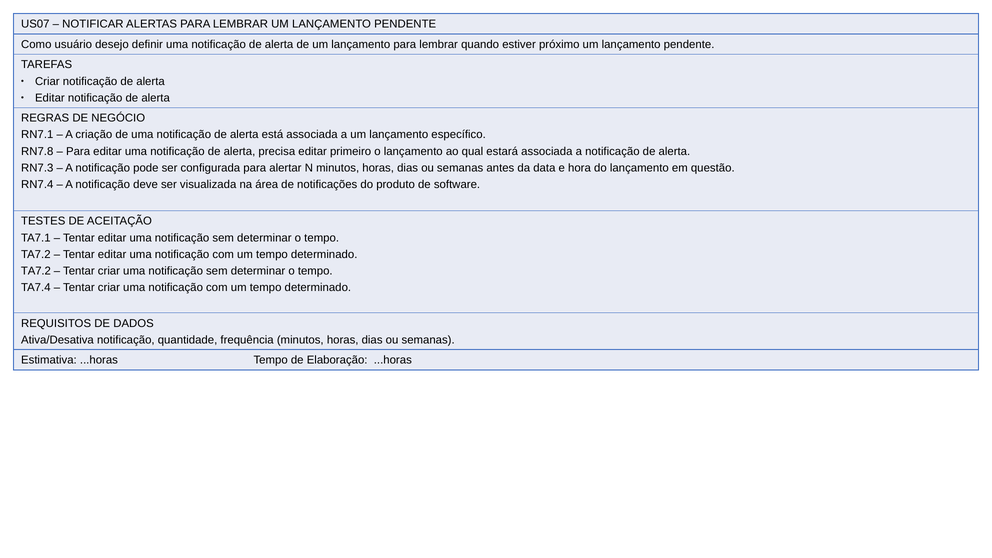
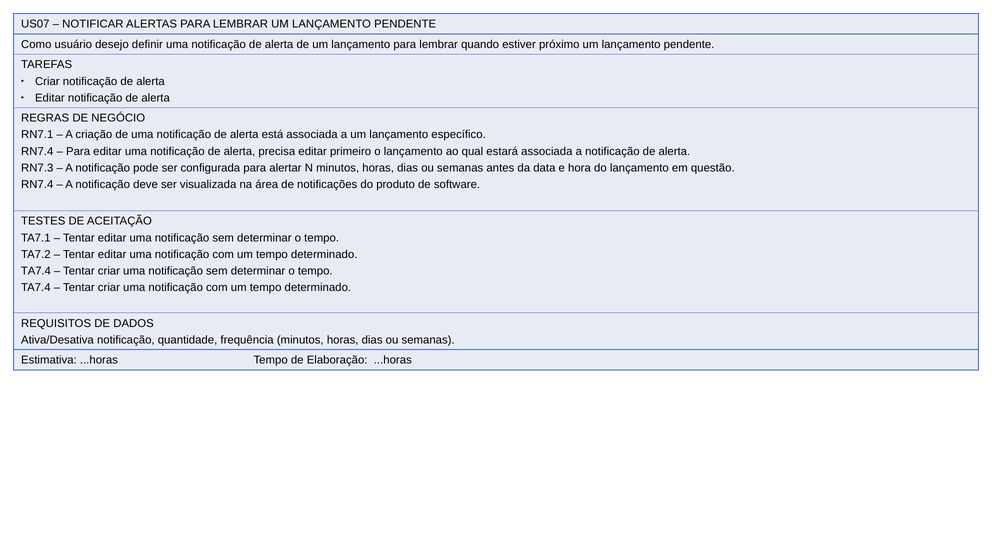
RN7.8: RN7.8 -> RN7.4 (37, 151)
TA7.2: TA7.2 -> TA7.4 (36, 271)
